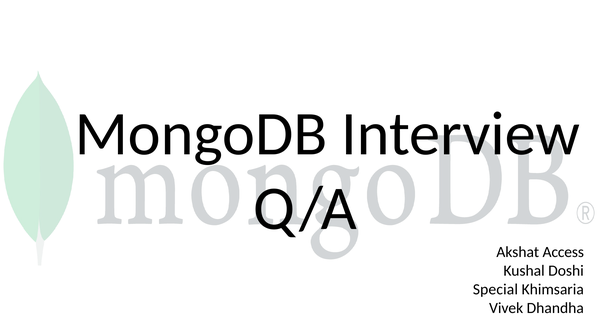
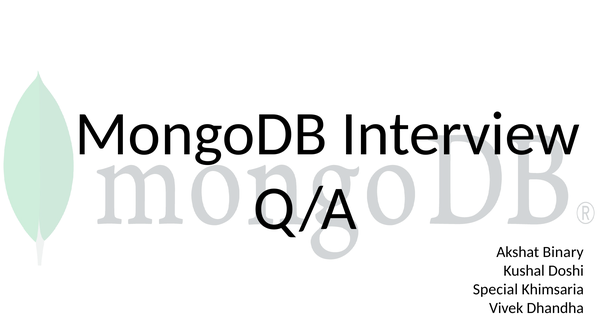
Access: Access -> Binary (563, 252)
